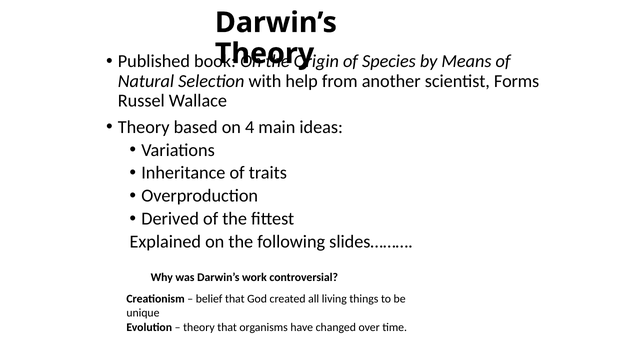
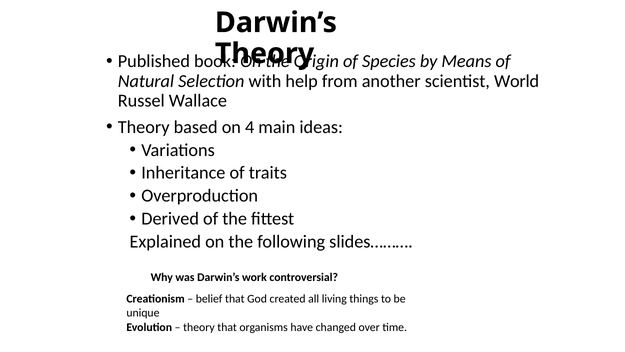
Forms: Forms -> World (517, 81)
